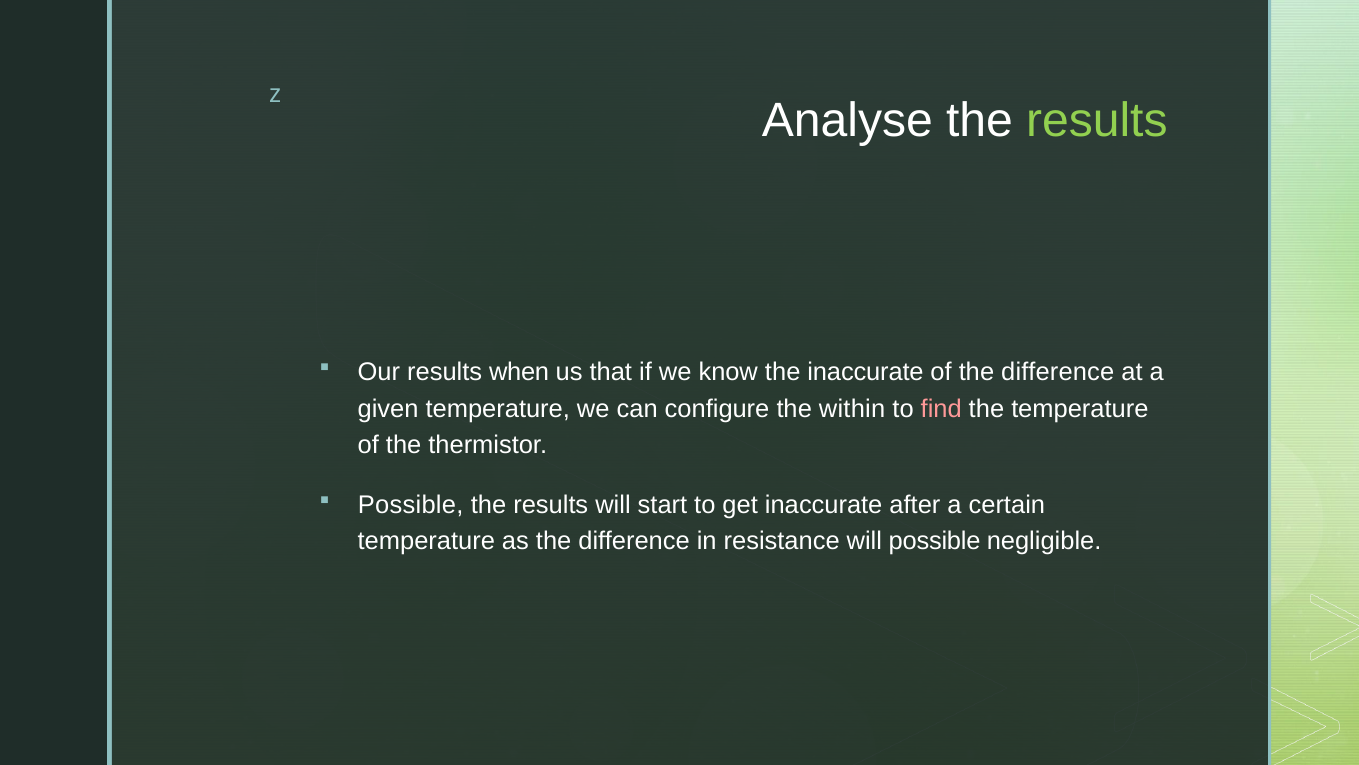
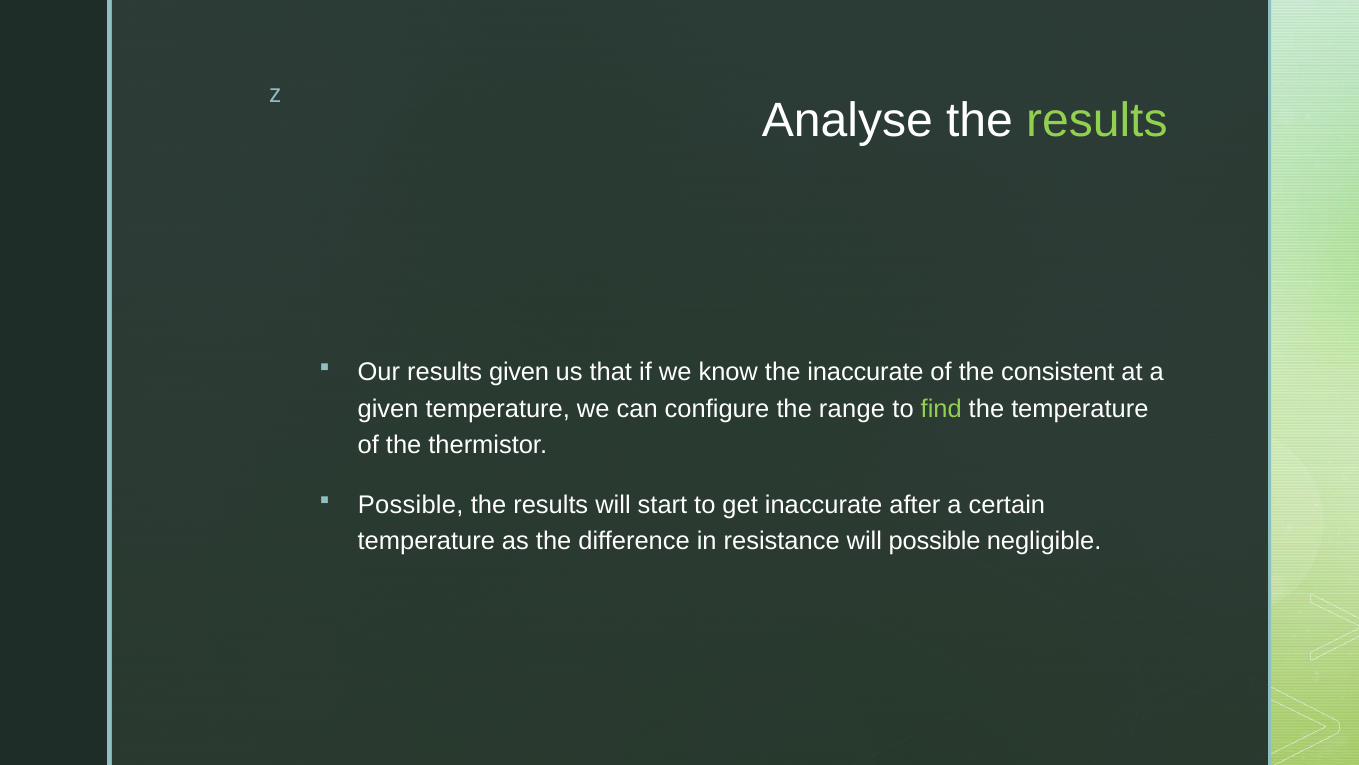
results when: when -> given (519, 372)
of the difference: difference -> consistent (1058, 372)
within: within -> range (852, 408)
find colour: pink -> light green (941, 408)
